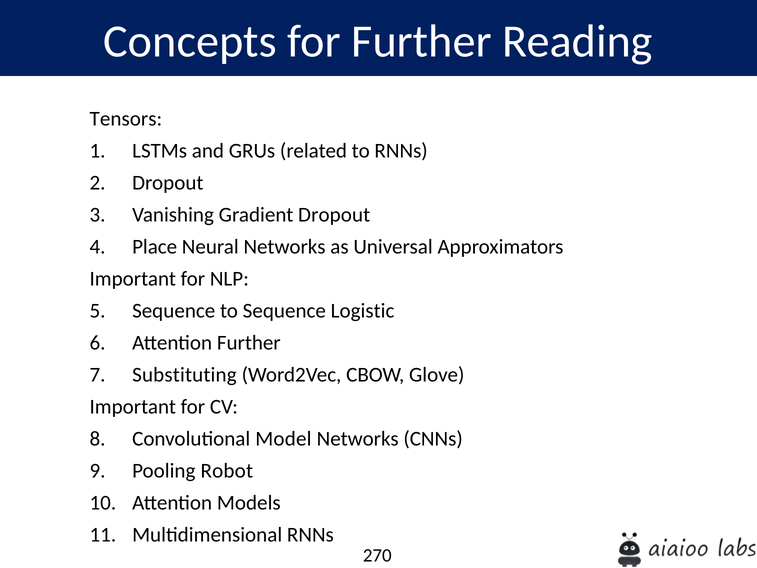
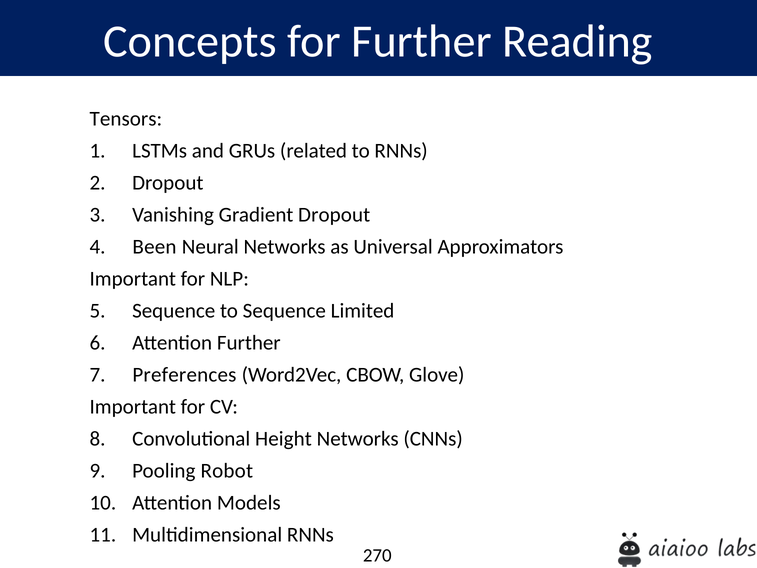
Place: Place -> Been (155, 247)
Logistic: Logistic -> Limited (363, 311)
Substituting: Substituting -> Preferences (184, 375)
Model: Model -> Height (283, 439)
